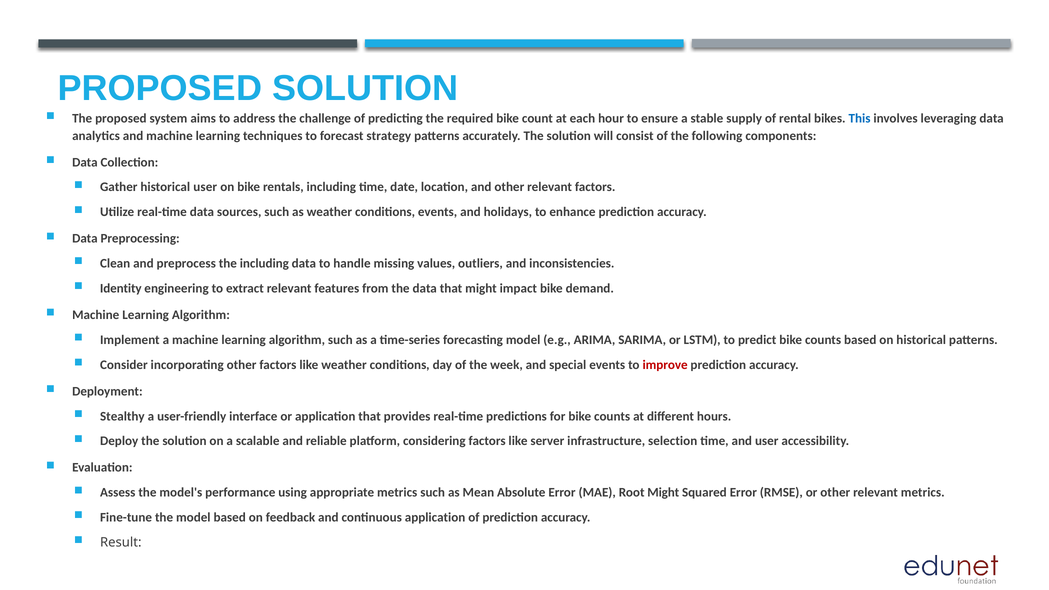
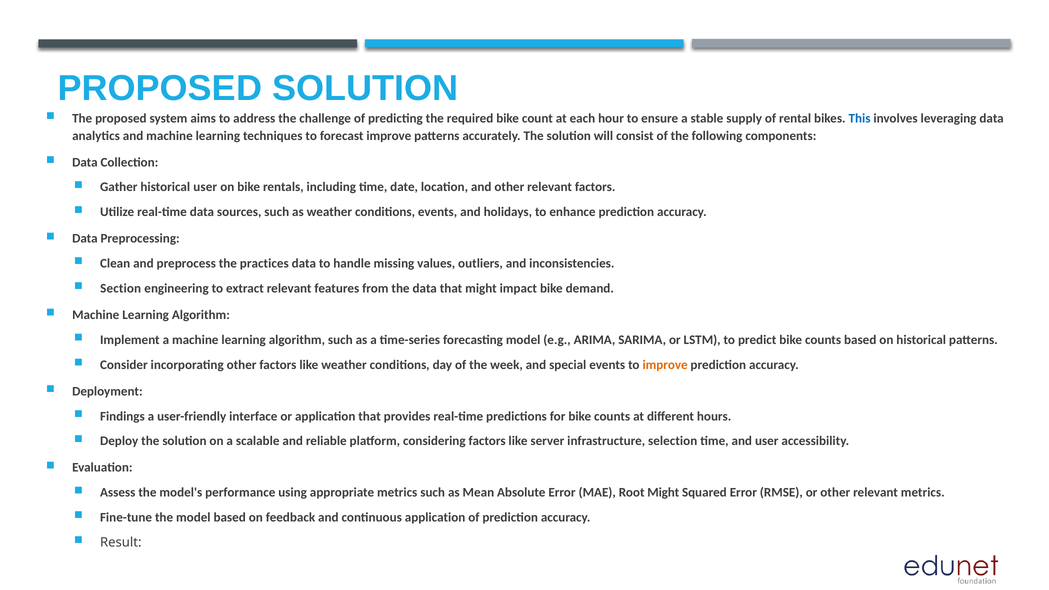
forecast strategy: strategy -> improve (389, 136)
the including: including -> practices (264, 264)
Identity: Identity -> Section (121, 288)
improve colour: red -> orange (665, 365)
Stealthy: Stealthy -> Findings (122, 416)
